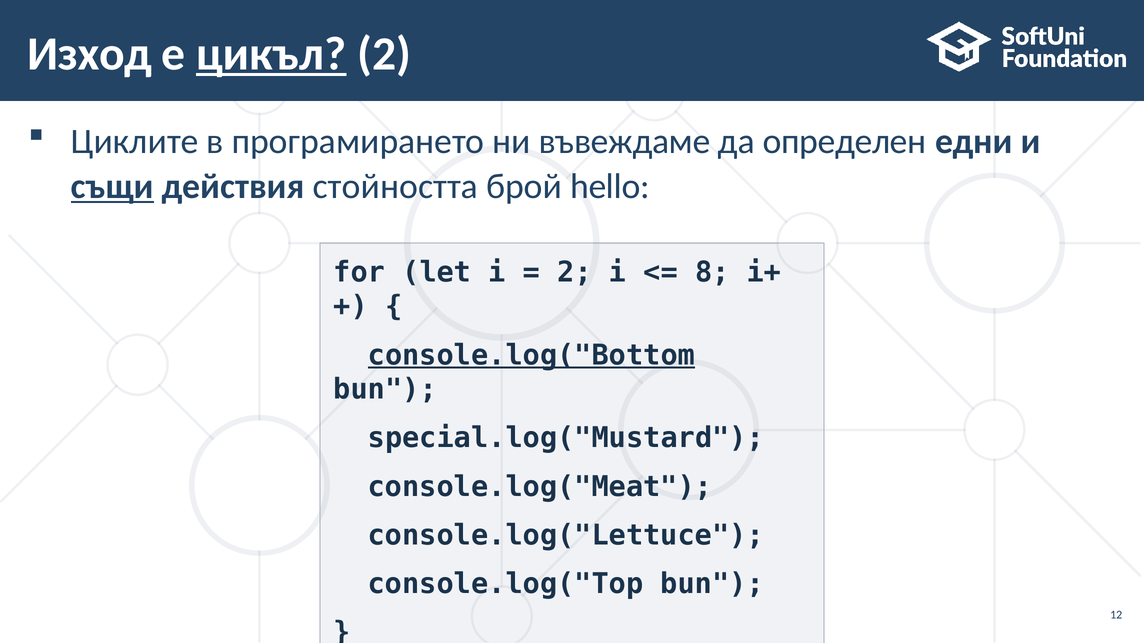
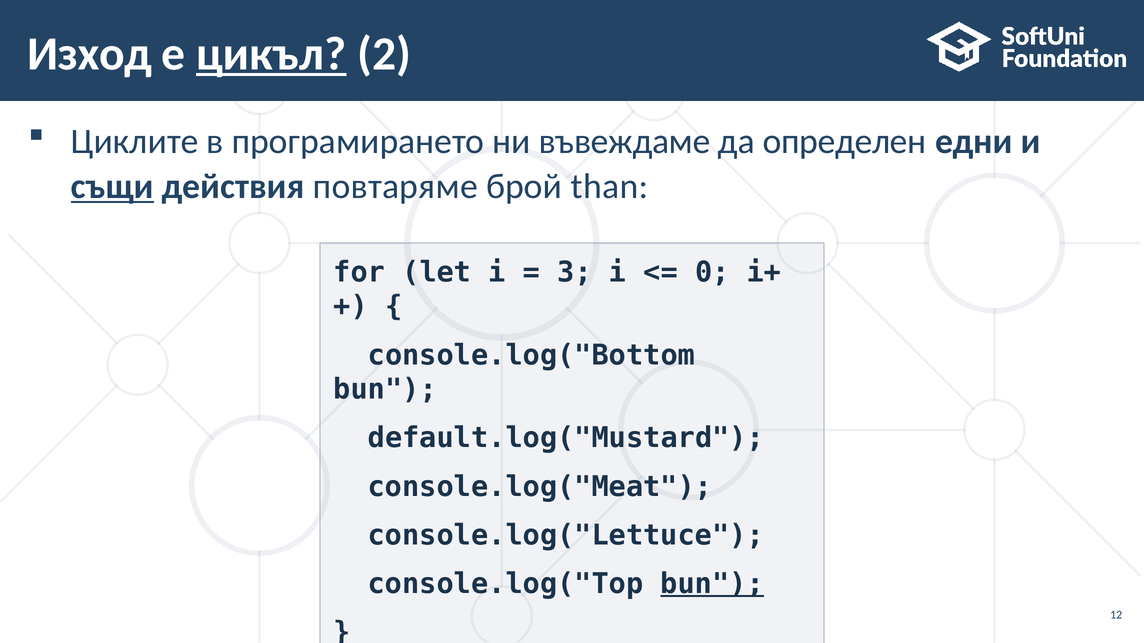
стойността: стойността -> повтаряме (395, 187)
hello: hello -> than (610, 187)
2: 2 -> 3 (575, 272)
8: 8 -> 0 (712, 272)
console.log("Bottom underline: present -> none (531, 355)
special.log("Mustard: special.log("Mustard -> default.log("Mustard (566, 438)
bun underline: none -> present (712, 584)
